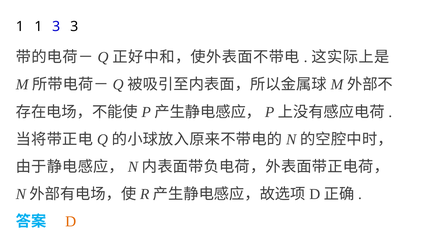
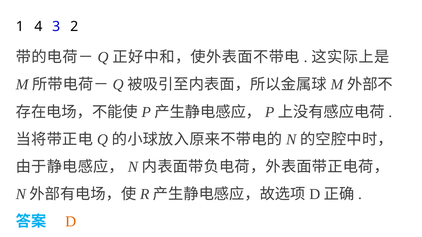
1 1: 1 -> 4 (38, 26)
3 3: 3 -> 2 (74, 26)
